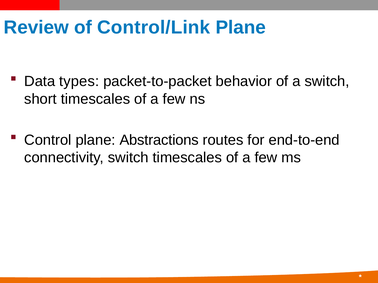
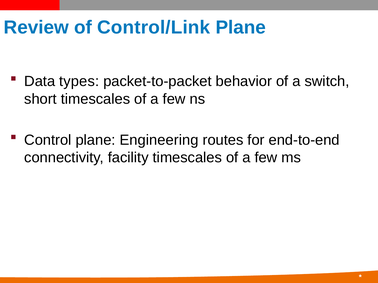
Abstractions: Abstractions -> Engineering (159, 140)
connectivity switch: switch -> facility (128, 158)
